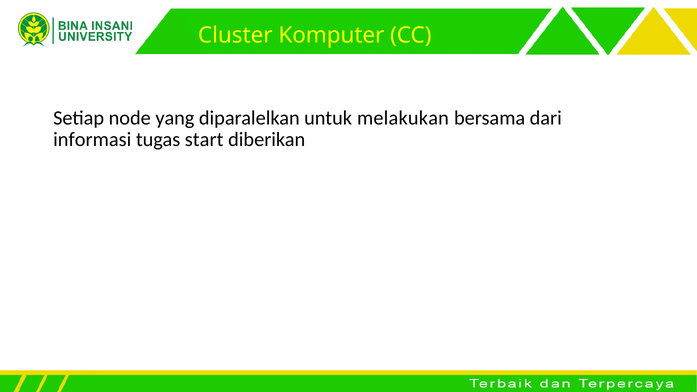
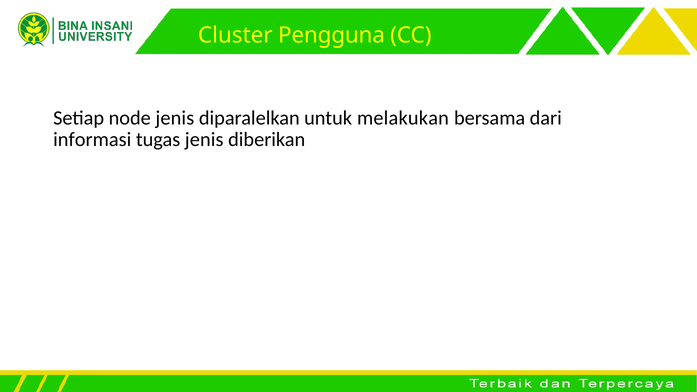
Komputer: Komputer -> Pengguna (331, 35)
node yang: yang -> jenis (175, 118)
tugas start: start -> jenis (204, 140)
